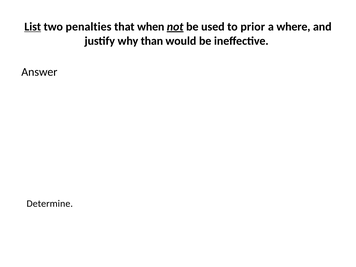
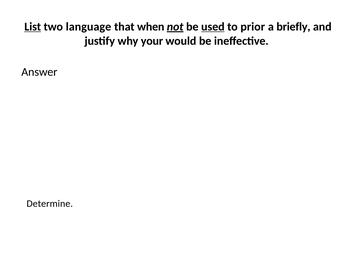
penalties: penalties -> language (88, 27)
used underline: none -> present (213, 27)
where: where -> briefly (293, 27)
than: than -> your (152, 41)
